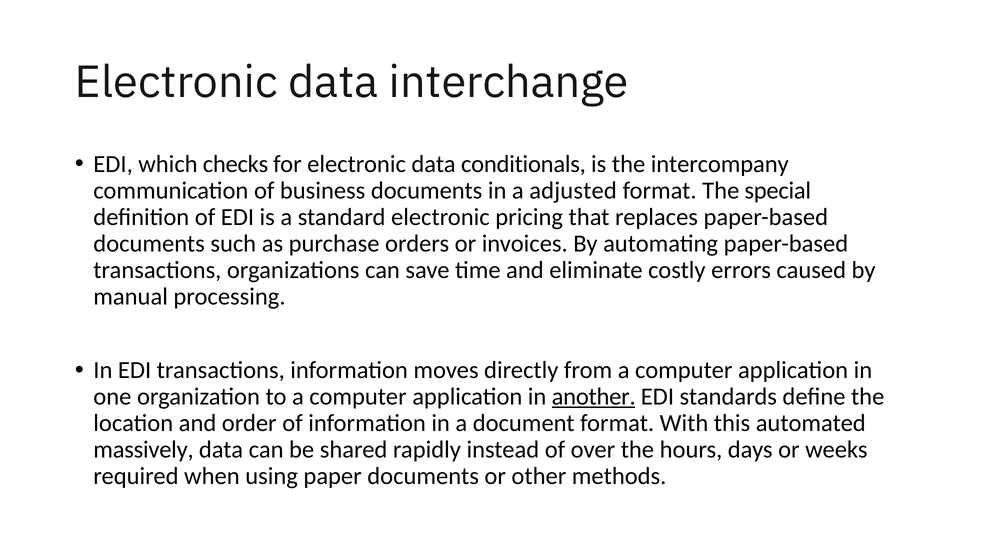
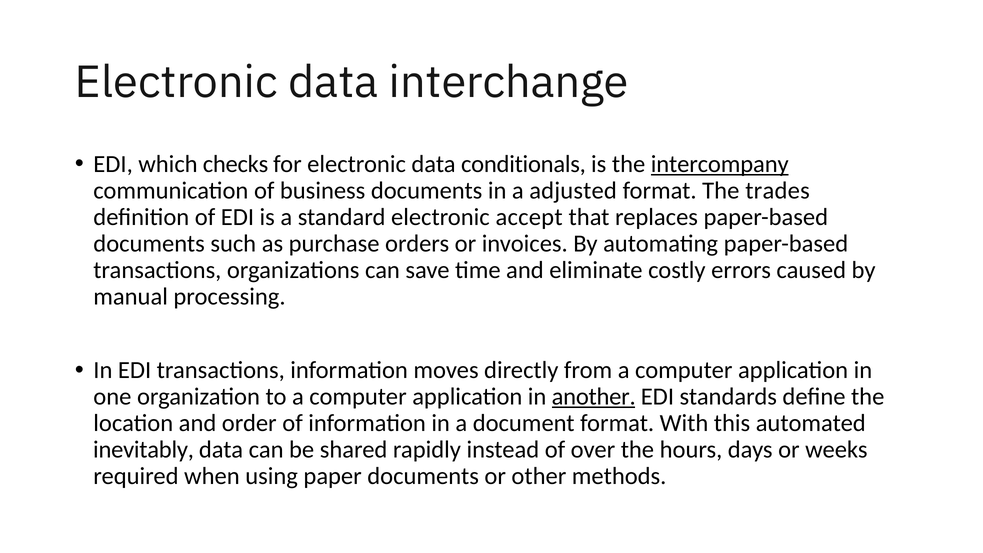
intercompany underline: none -> present (720, 164)
special: special -> trades (778, 191)
pricing: pricing -> accept (529, 217)
massively: massively -> inevitably (144, 450)
